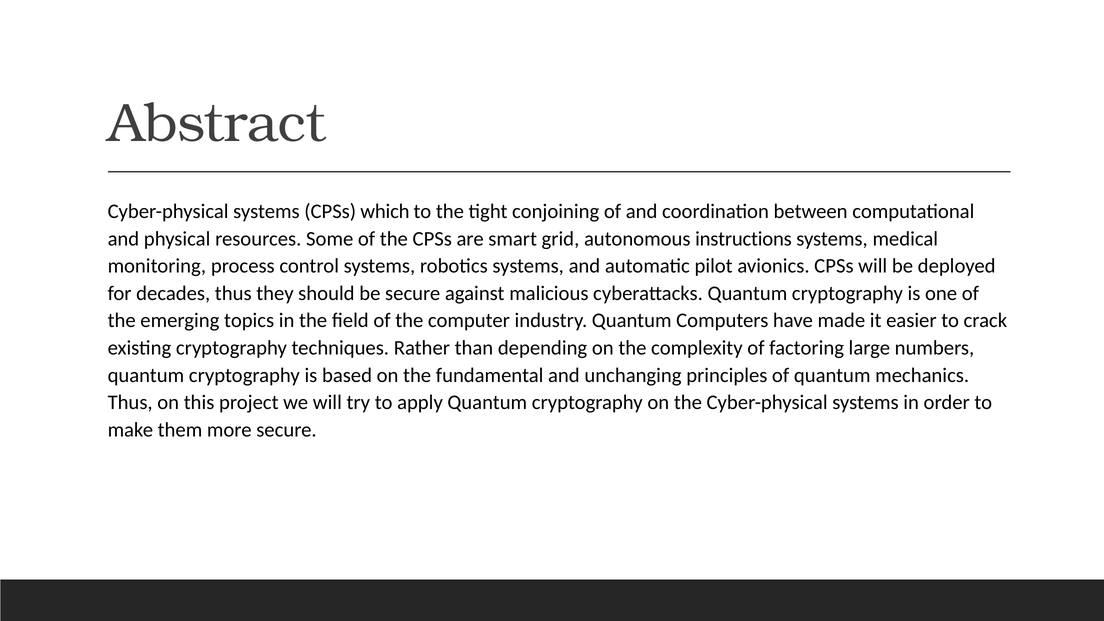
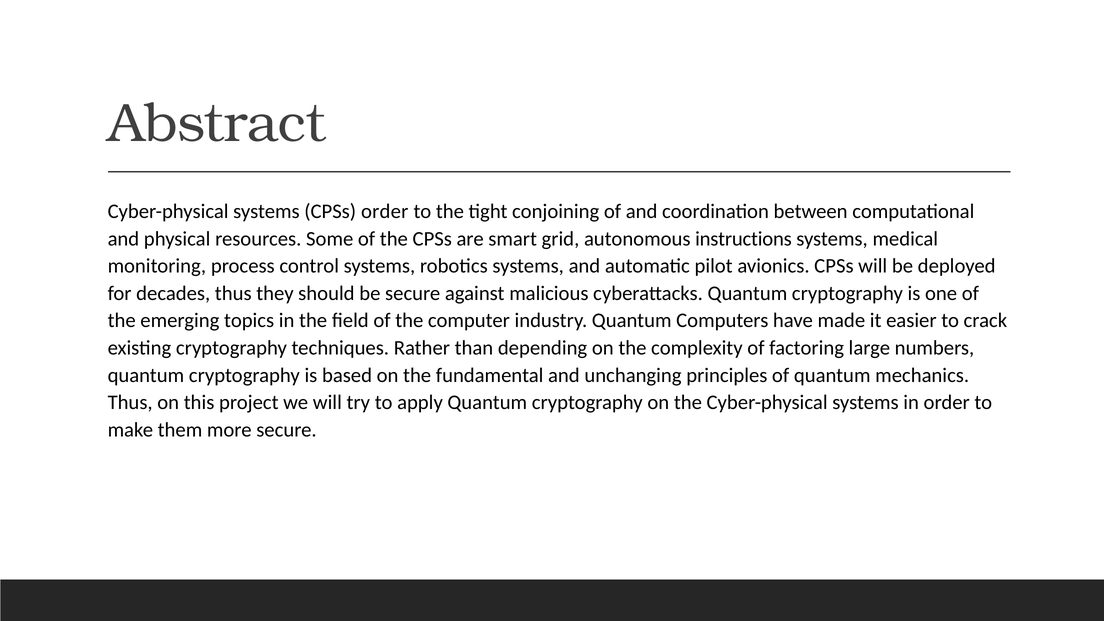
CPSs which: which -> order (385, 211)
